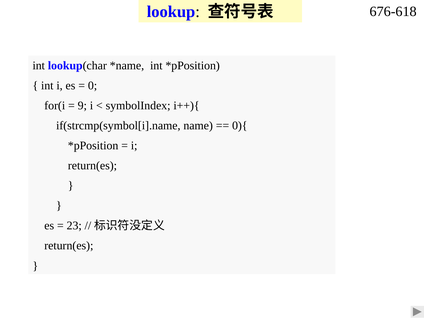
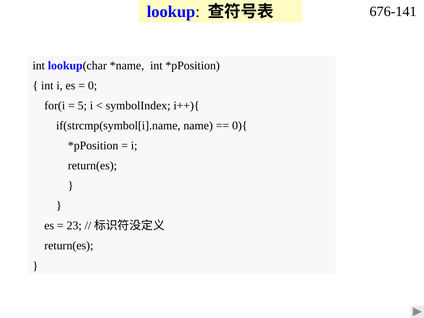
676-618: 676-618 -> 676-141 (393, 12)
9: 9 -> 5 (82, 106)
